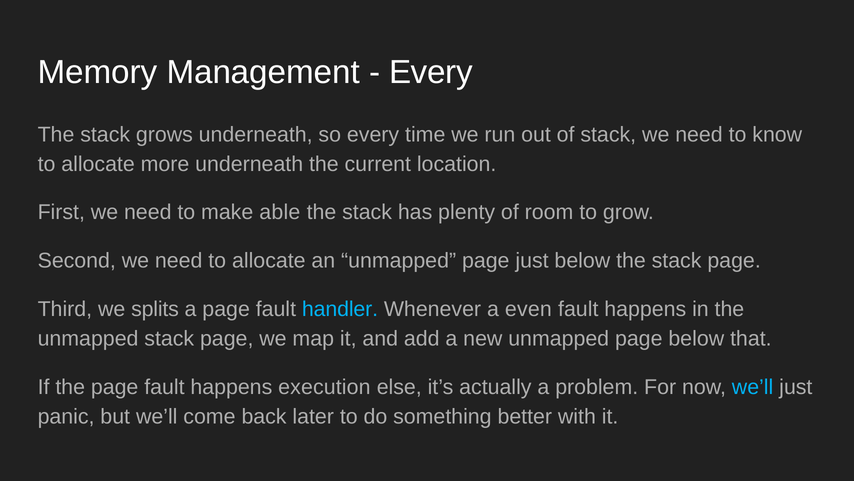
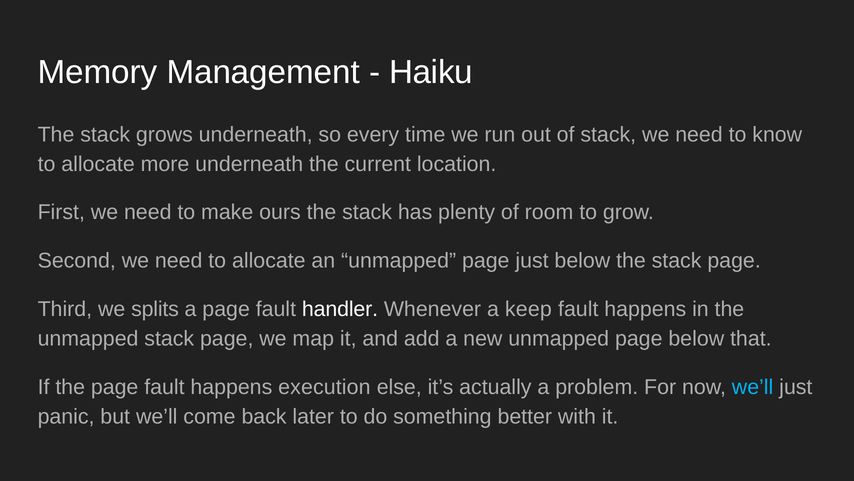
Every: Every -> Haiku (431, 72)
able: able -> ours (280, 212)
handler colour: light blue -> white (340, 309)
even: even -> keep (528, 309)
